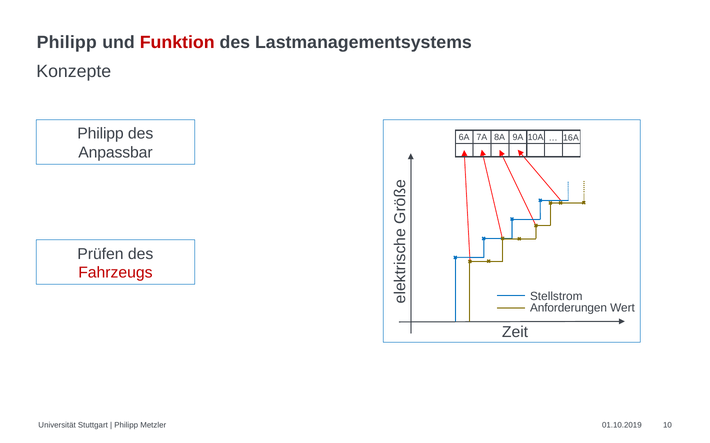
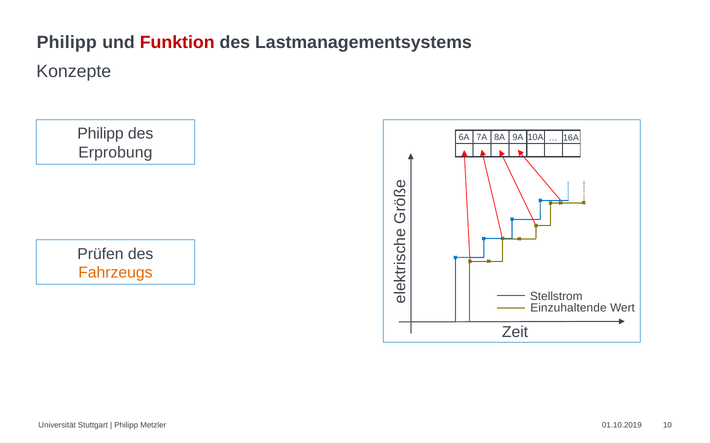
Anpassbar: Anpassbar -> Erprobung (115, 153)
Fahrzeugs colour: red -> orange (115, 273)
Anforderungen: Anforderungen -> Einzuhaltende (568, 308)
